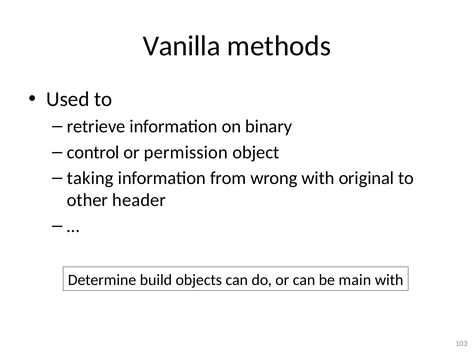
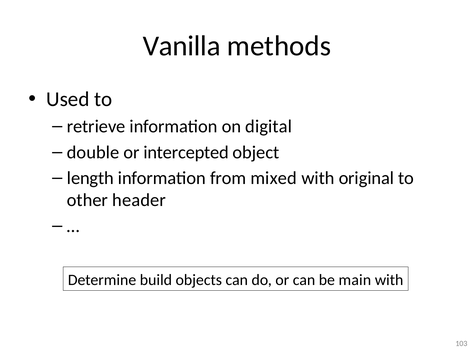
binary: binary -> digital (269, 127)
control: control -> double (93, 152)
permission: permission -> intercepted (186, 152)
taking: taking -> length (90, 178)
wrong: wrong -> mixed (274, 178)
